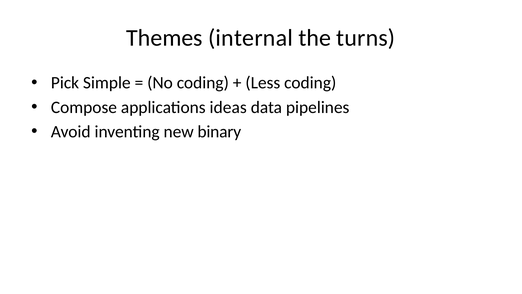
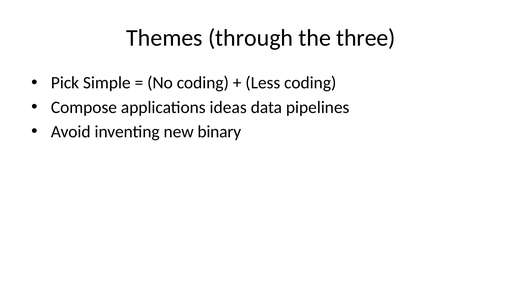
internal: internal -> through (251, 38)
turns: turns -> three (366, 38)
